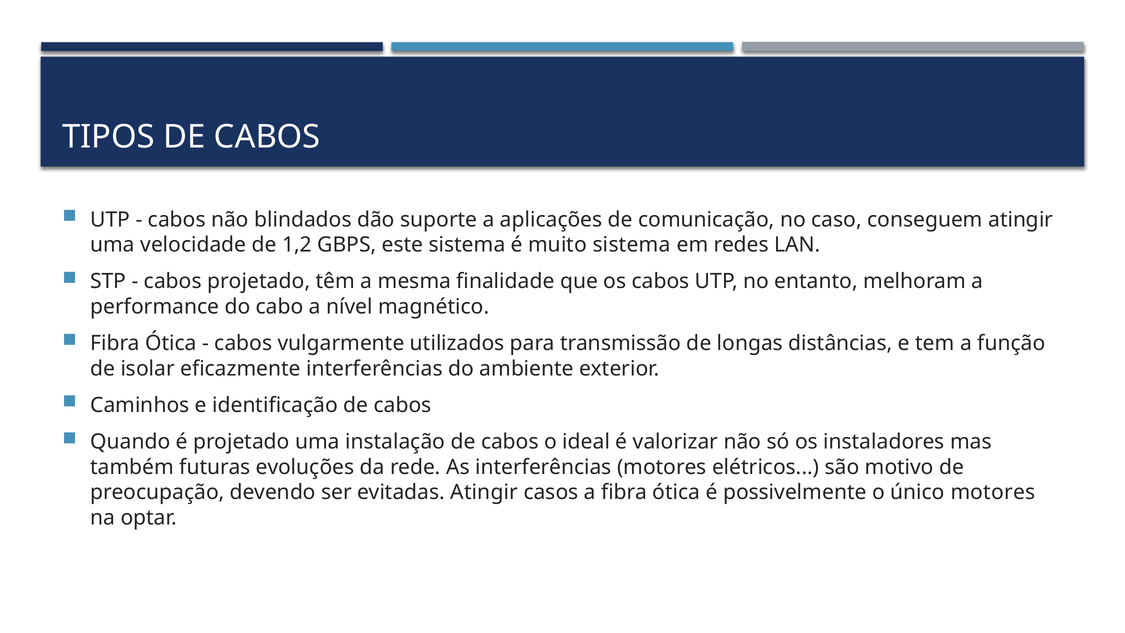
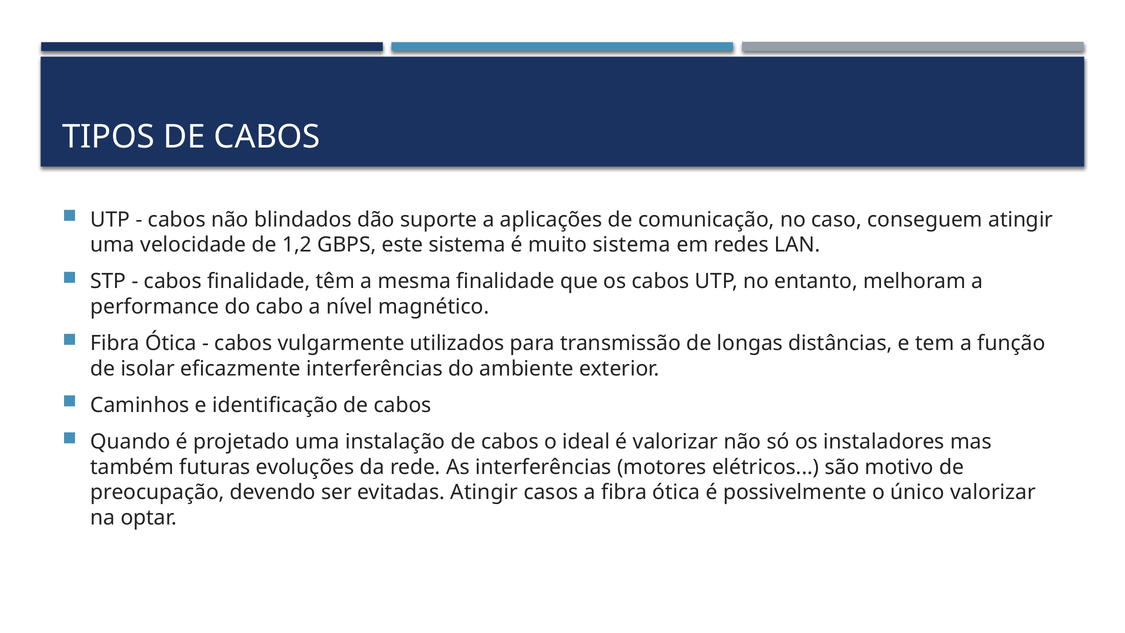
cabos projetado: projetado -> finalidade (259, 281)
único motores: motores -> valorizar (993, 492)
